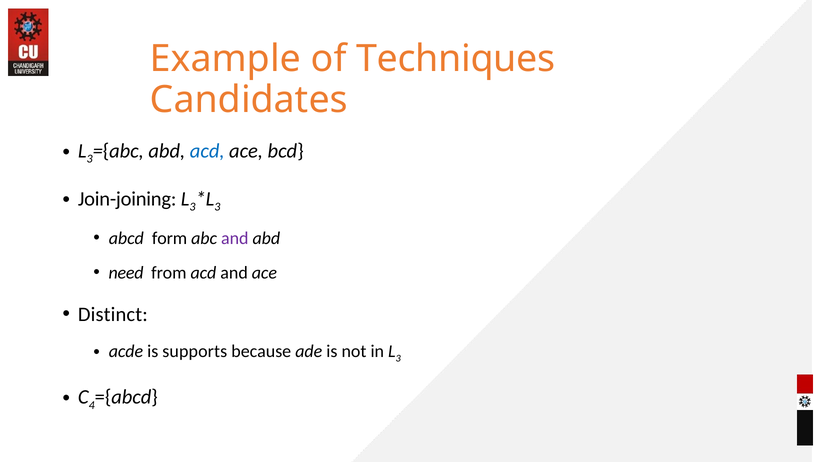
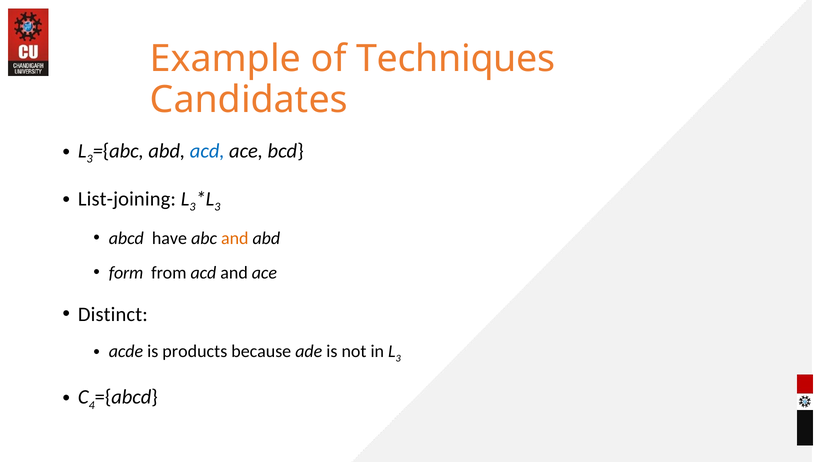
Join-joining: Join-joining -> List-joining (127, 199)
form: form -> have (169, 238)
and colour: purple -> orange (235, 238)
need: need -> form (126, 272)
supports: supports -> products (195, 351)
